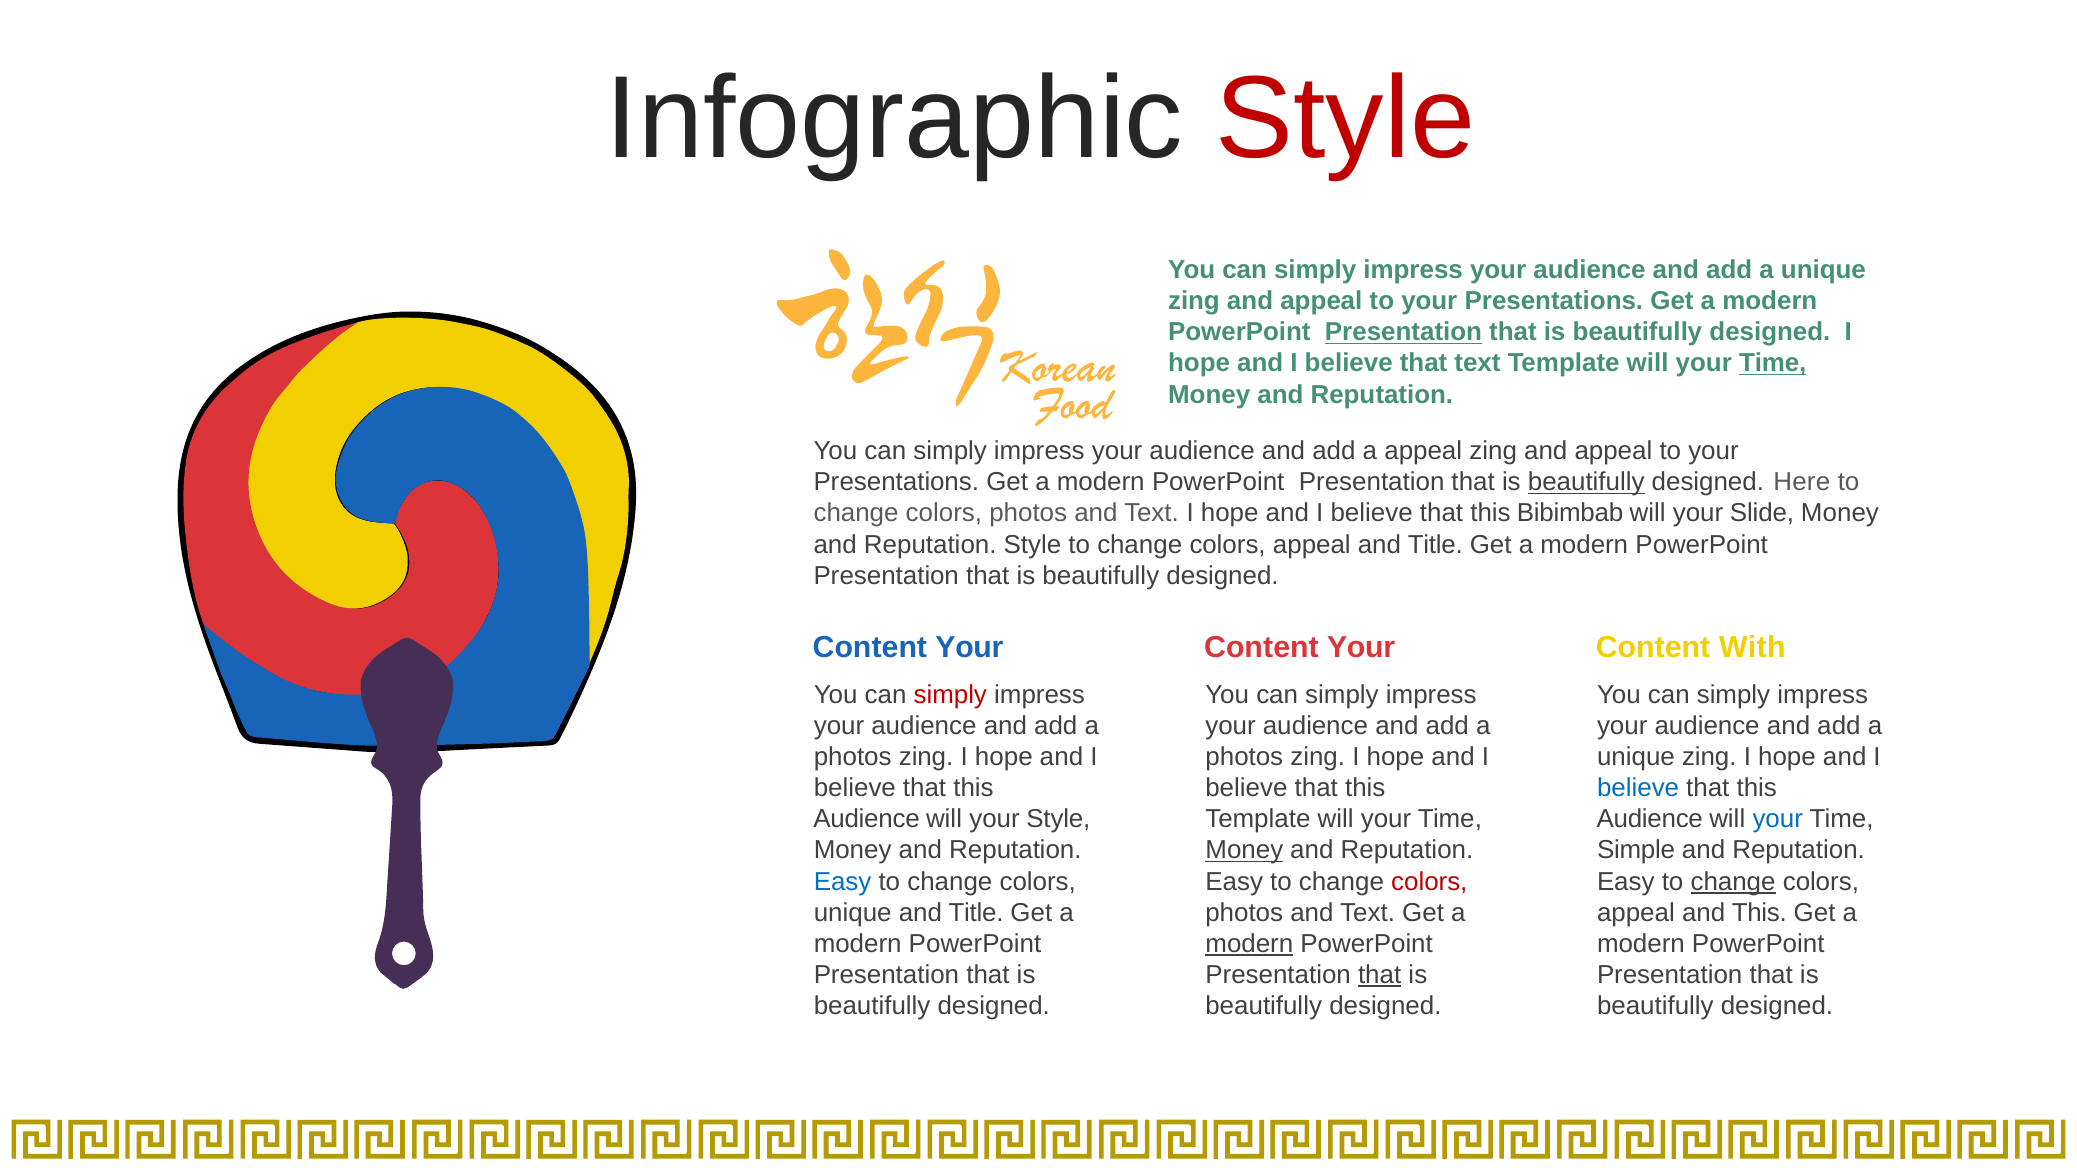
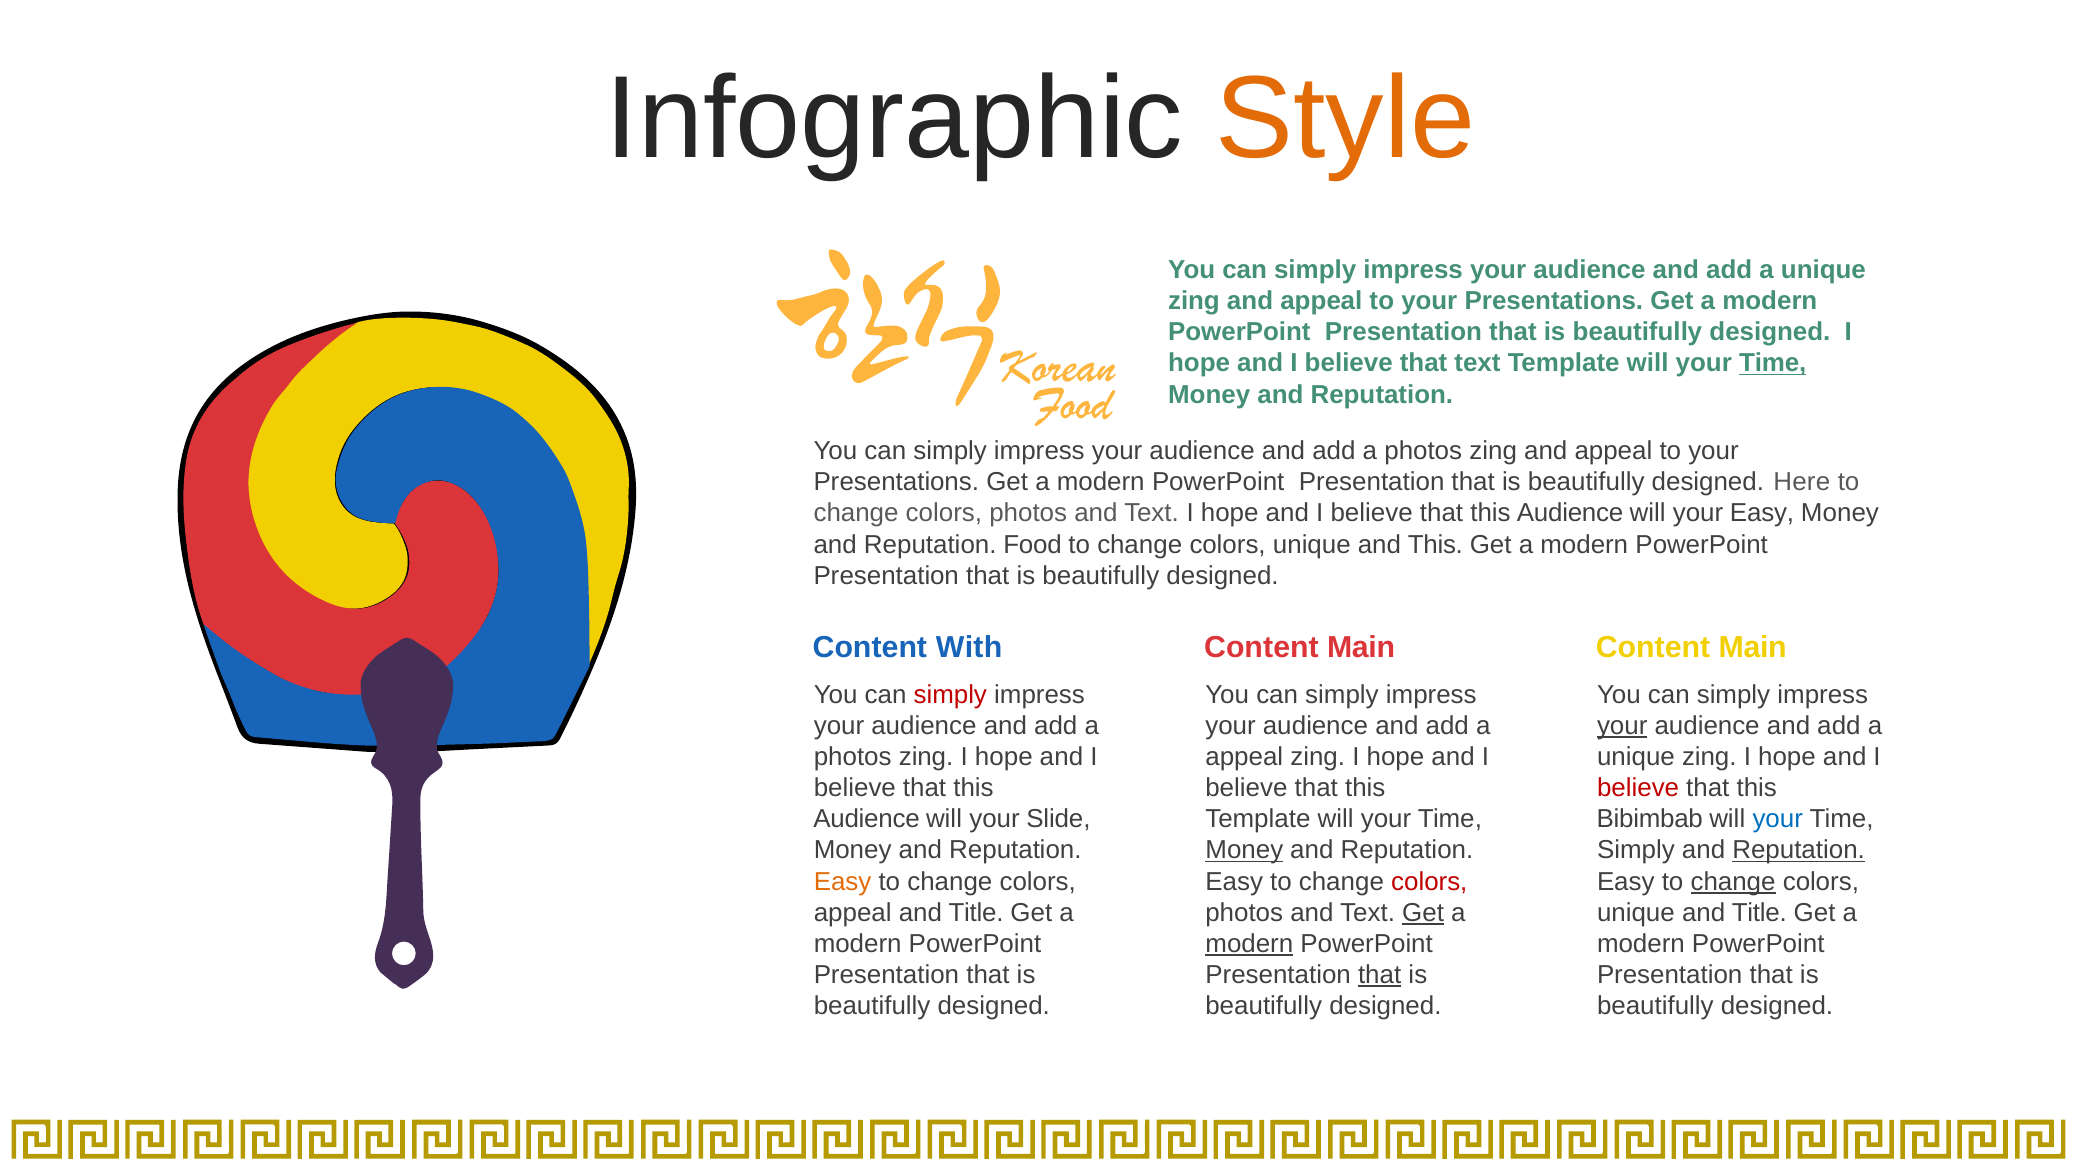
Style colour: red -> orange (1346, 119)
Presentation underline: present -> none (1403, 332)
appeal: appeal -> photos (1423, 451)
beautifully underline: present -> none (1586, 482)
Bibimbab: Bibimbab -> Audience (1570, 513)
your Slide: Slide -> Easy (1762, 513)
Reputation Style: Style -> Food (1033, 545)
appeal: appeal -> unique (1312, 545)
Title: Title -> This (1435, 545)
Your: Your -> With (969, 647)
Your: Your -> Main (1361, 647)
With: With -> Main (1753, 647)
your underline: none -> present (1622, 726)
photos: photos -> appeal (1244, 757)
believe colour: blue -> red (1638, 788)
your Style: Style -> Slide (1058, 819)
Audience: Audience -> Bibimbab (1650, 819)
Simple: Simple -> Simply (1636, 851)
Reputation underline: none -> present (1799, 851)
Easy colour: blue -> orange (843, 882)
unique: unique -> appeal (853, 913)
Get underline: none -> present (1423, 913)
appeal: appeal -> unique (1636, 913)
This: This -> Title (1759, 913)
